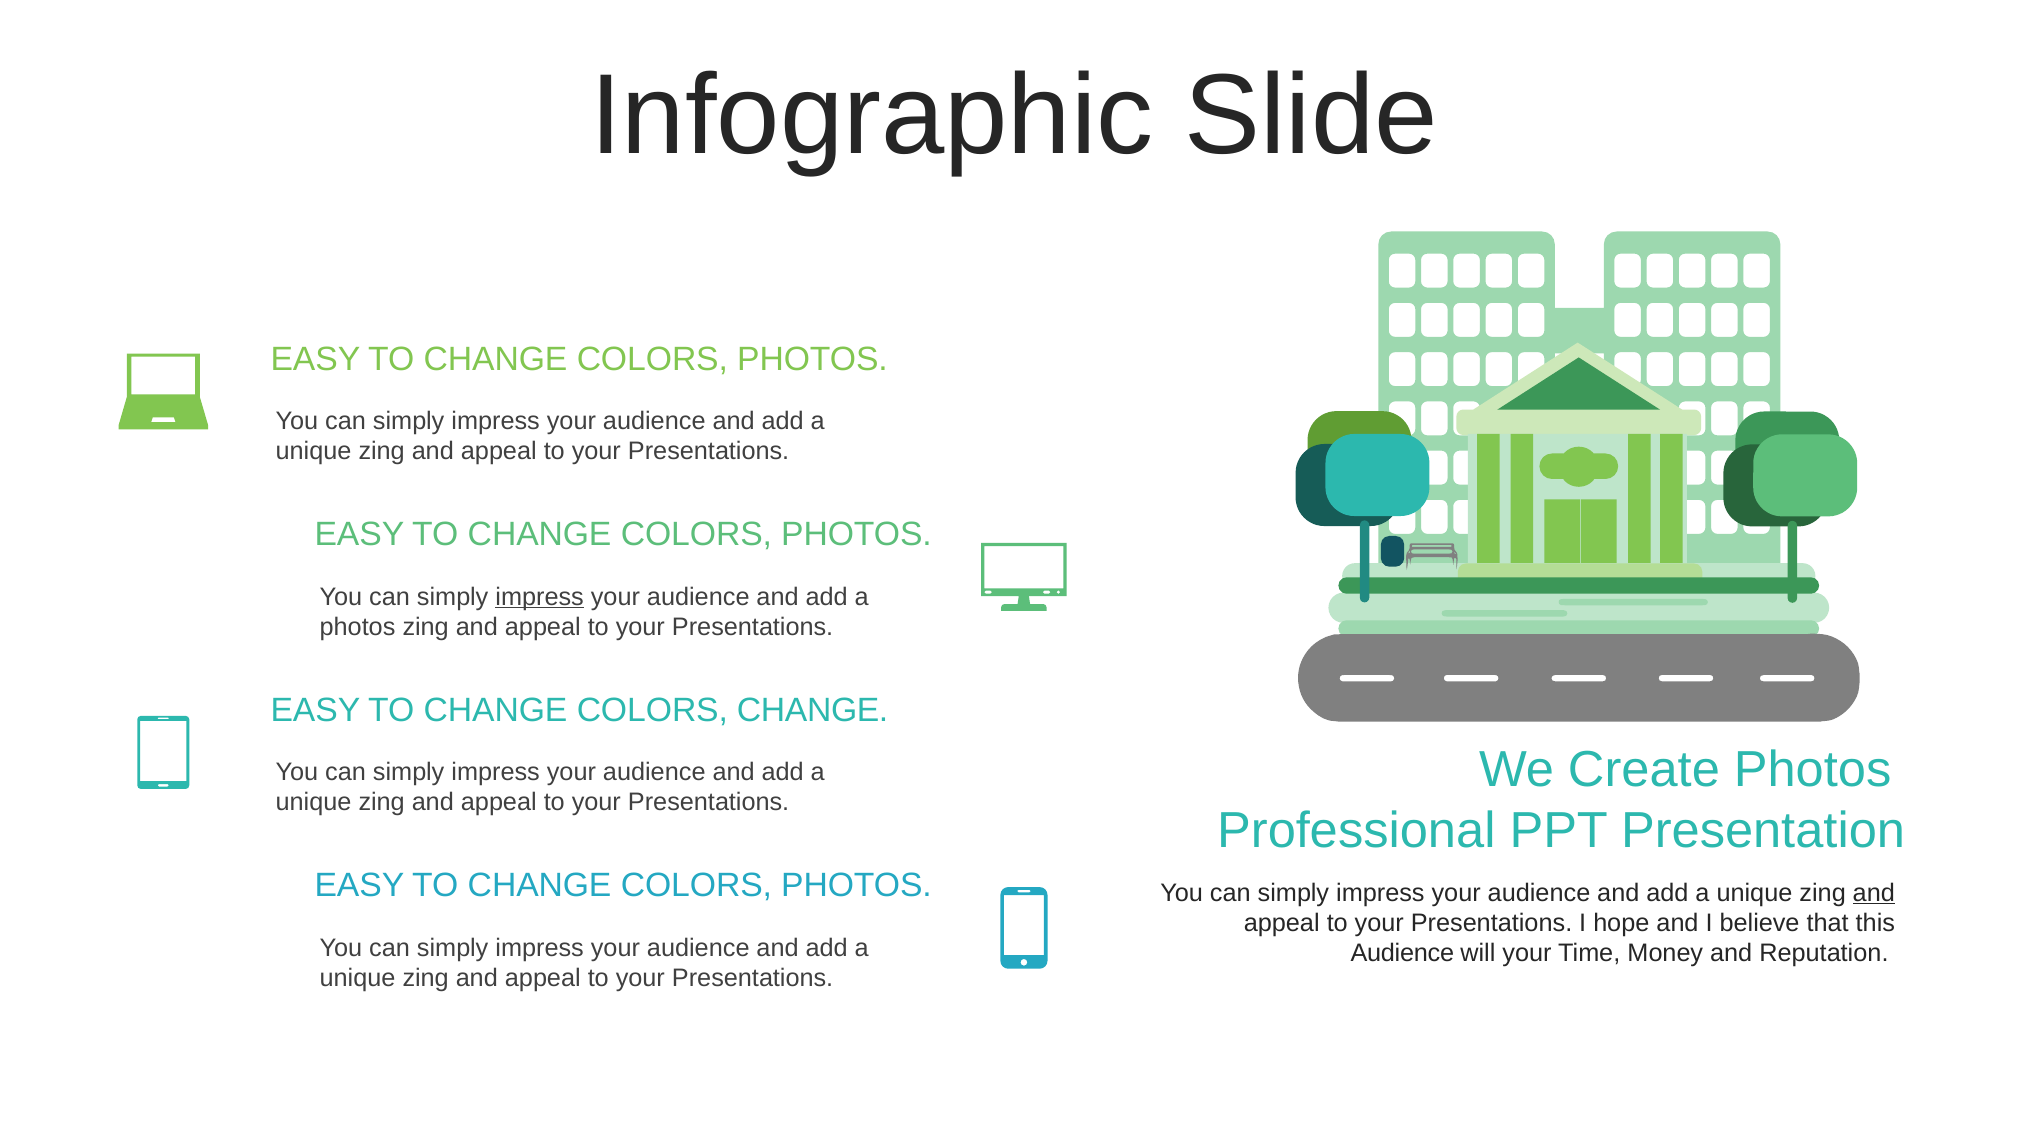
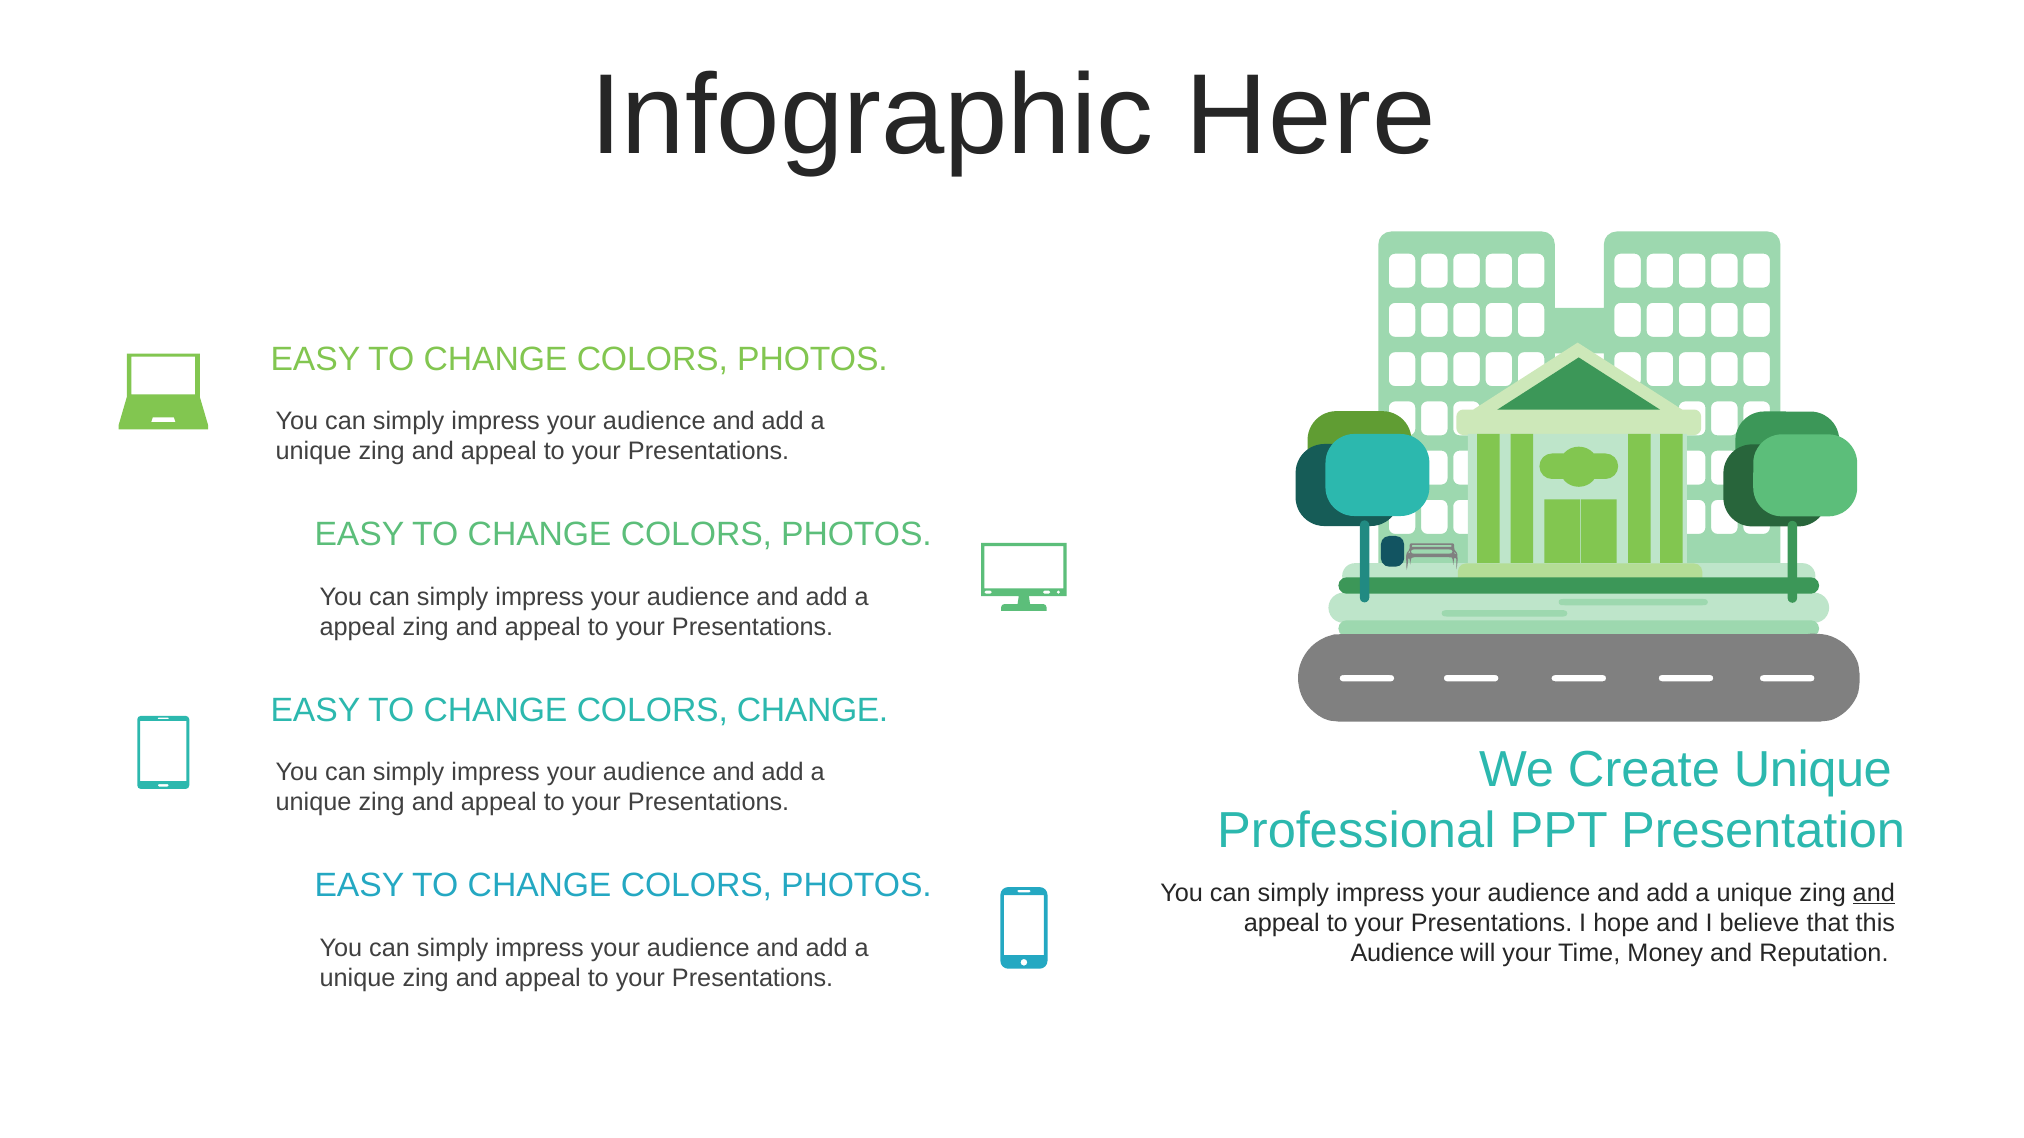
Slide: Slide -> Here (1311, 116)
impress underline: present -> none (540, 597)
photos: photos -> appeal (358, 627)
Create Photos: Photos -> Unique (1813, 770)
